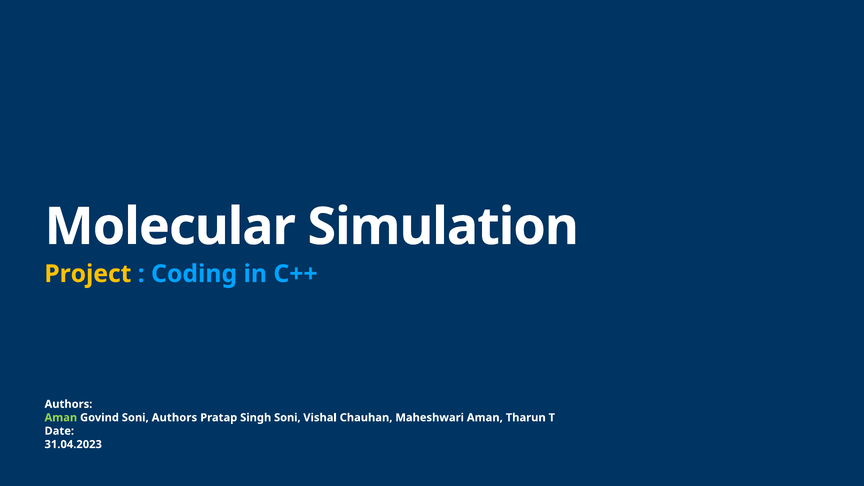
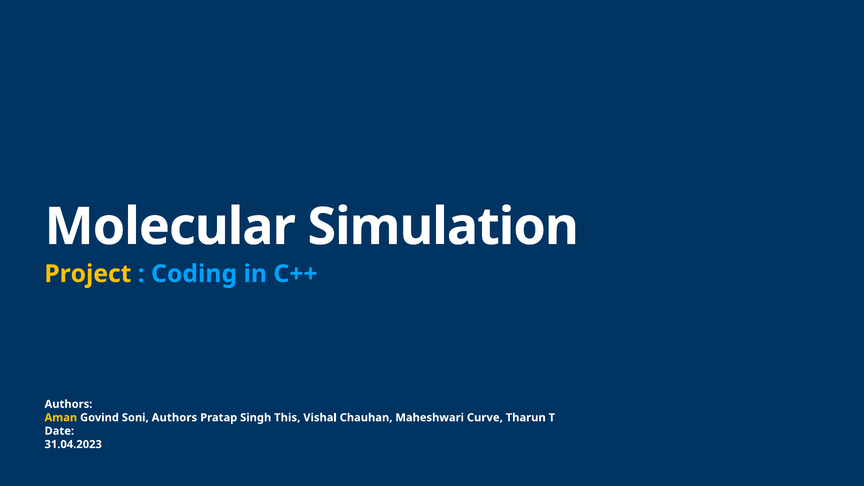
Aman colour: light green -> yellow (61, 418)
Singh Soni: Soni -> This (287, 418)
Maheshwari Aman: Aman -> Curve (485, 418)
